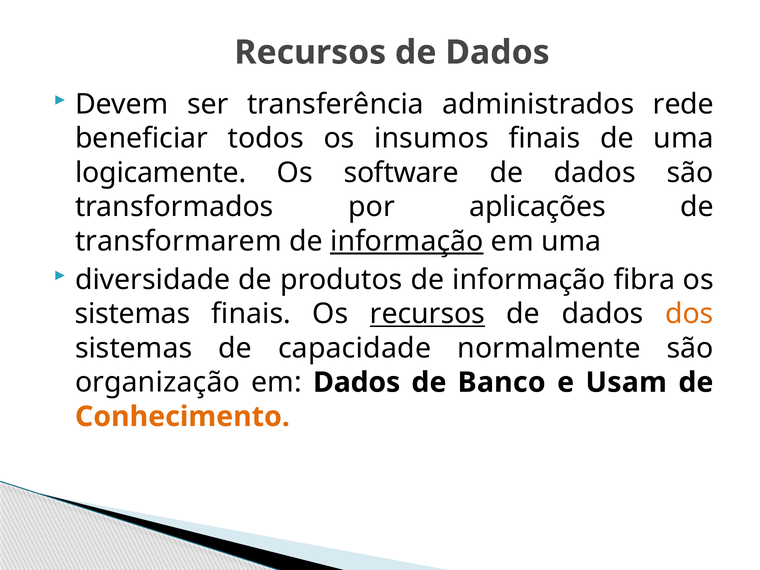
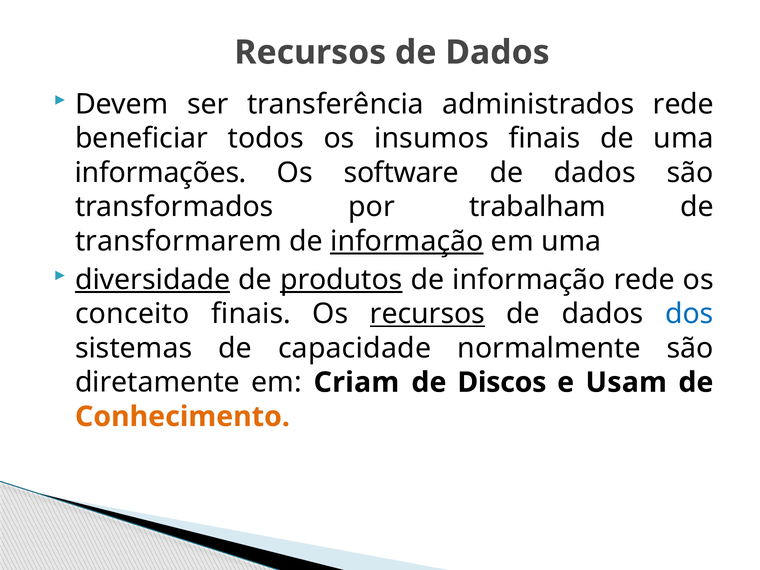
logicamente: logicamente -> informações (161, 173)
aplicações: aplicações -> trabalham (538, 207)
diversidade underline: none -> present (153, 280)
produtos underline: none -> present (341, 280)
informação fibra: fibra -> rede (644, 280)
sistemas: sistemas -> conceito (132, 314)
dos colour: orange -> blue (689, 314)
organização: organização -> diretamente (158, 382)
em Dados: Dados -> Criam (356, 382)
Banco: Banco -> Discos (502, 382)
